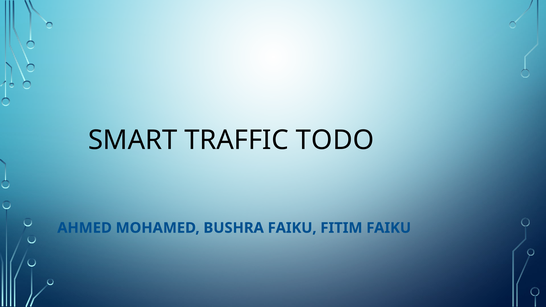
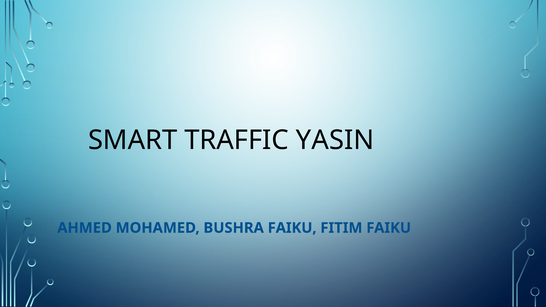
TODO: TODO -> YASIN (335, 140)
